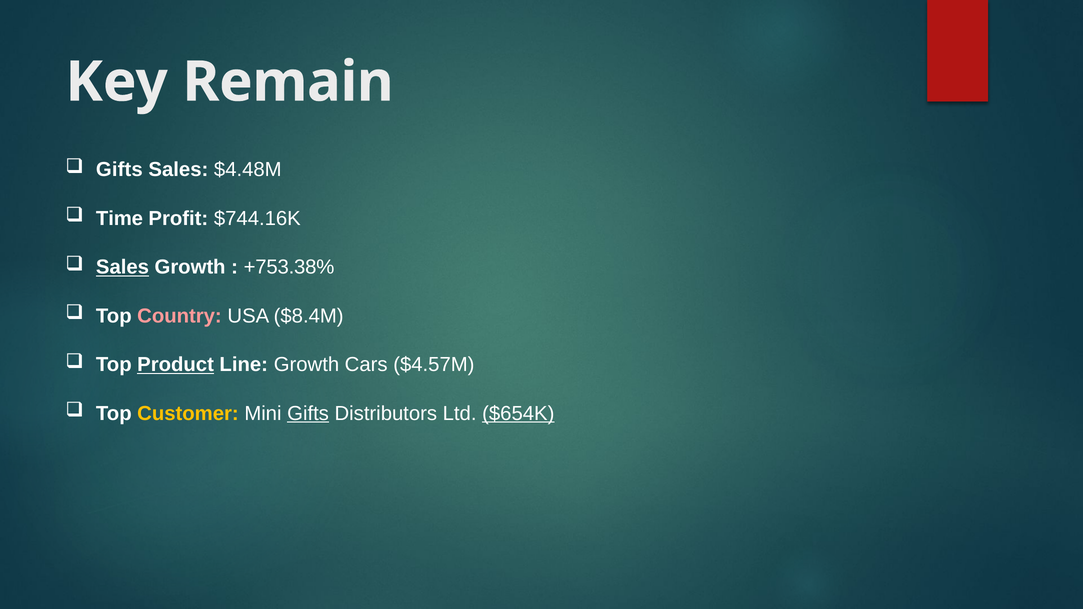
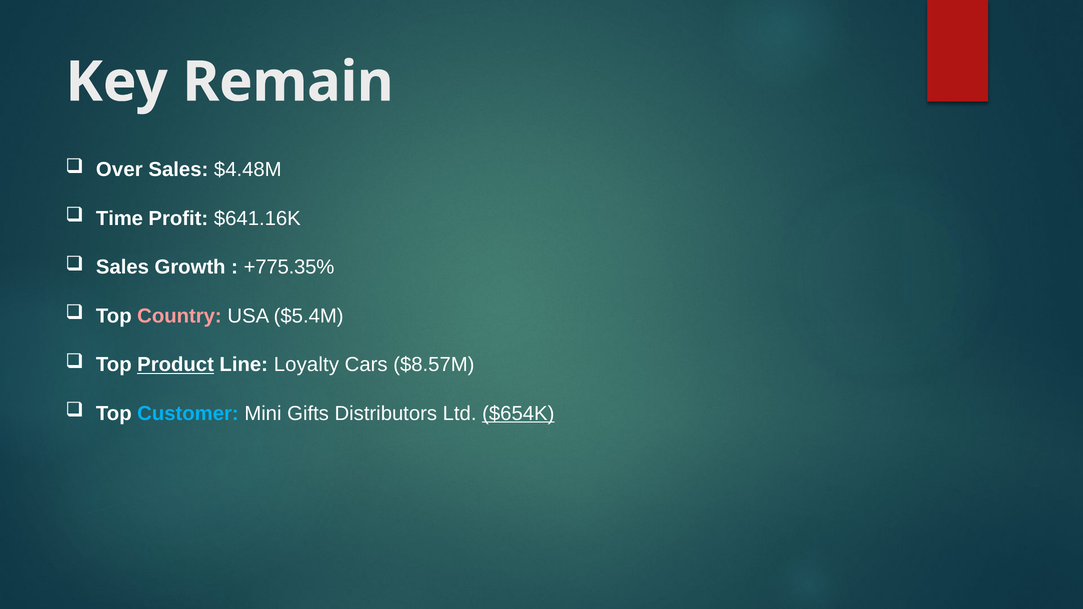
Gifts: Gifts -> Over (119, 170)
$744.16K: $744.16K -> $641.16K (257, 219)
Sales underline: present -> none (122, 267)
+753.38%: +753.38% -> +775.35% (289, 267)
$8.4M: $8.4M -> $5.4M (309, 316)
Line Growth: Growth -> Loyalty (306, 365)
$4.57M: $4.57M -> $8.57M (434, 365)
Customer colour: yellow -> light blue (188, 414)
Gifts underline: present -> none (308, 414)
